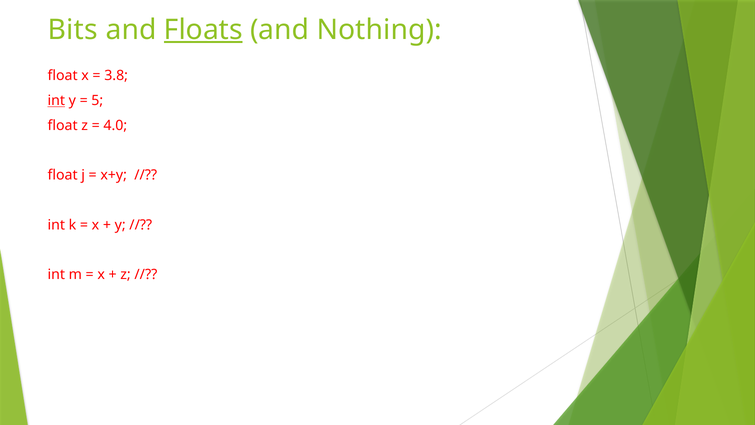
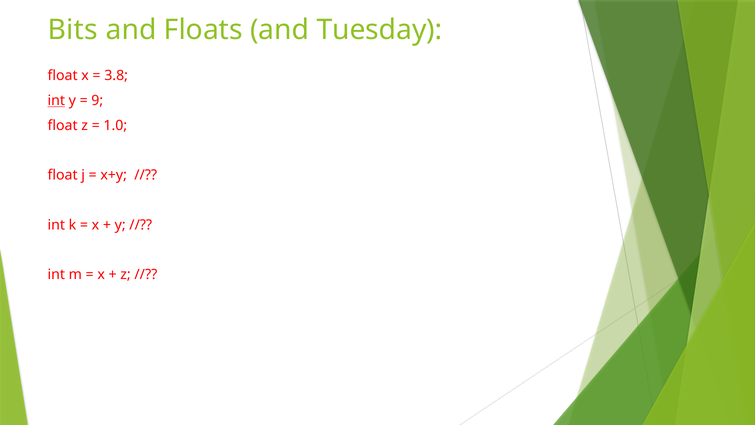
Floats underline: present -> none (203, 30)
Nothing: Nothing -> Tuesday (379, 30)
5: 5 -> 9 (97, 101)
4.0: 4.0 -> 1.0 (115, 125)
